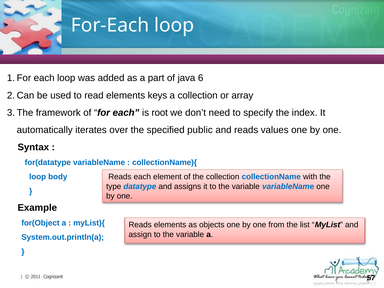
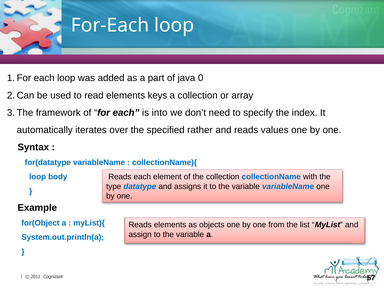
6: 6 -> 0 (201, 78)
root: root -> into (160, 113)
public: public -> rather (200, 130)
